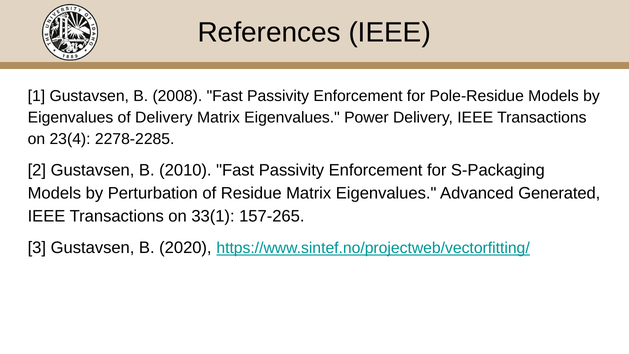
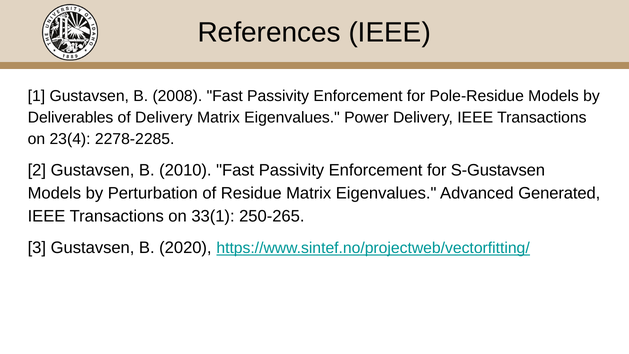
Eigenvalues: Eigenvalues -> Deliverables (71, 117)
S-Packaging: S-Packaging -> S-Gustavsen (498, 170)
157-265: 157-265 -> 250-265 (272, 216)
